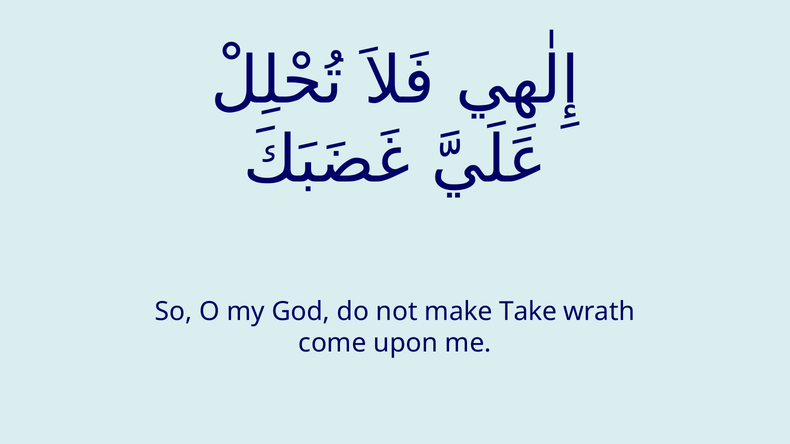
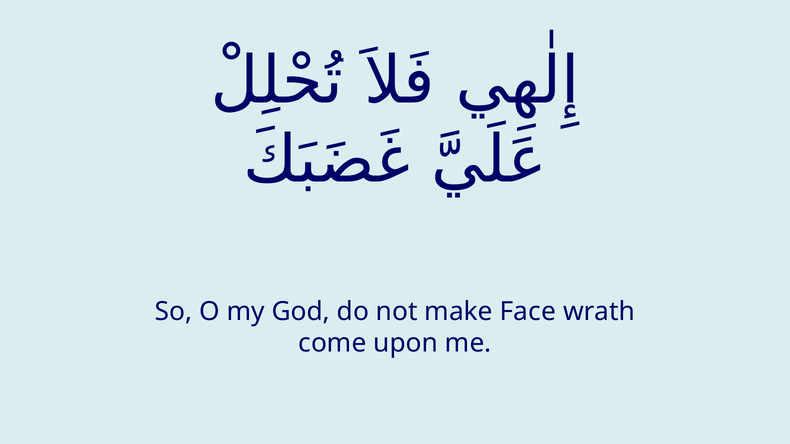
Take: Take -> Face (528, 312)
